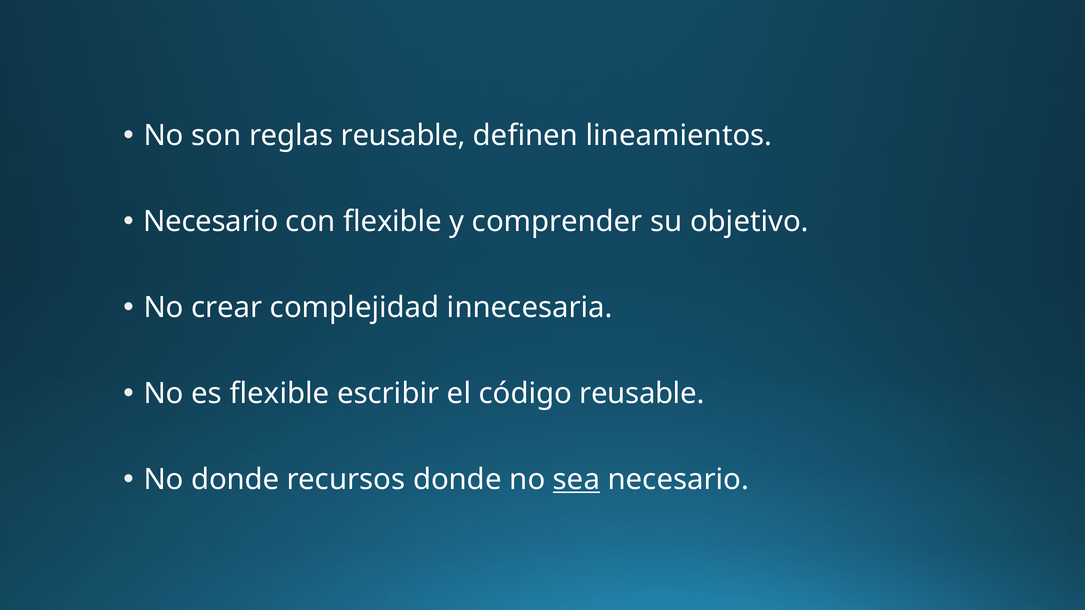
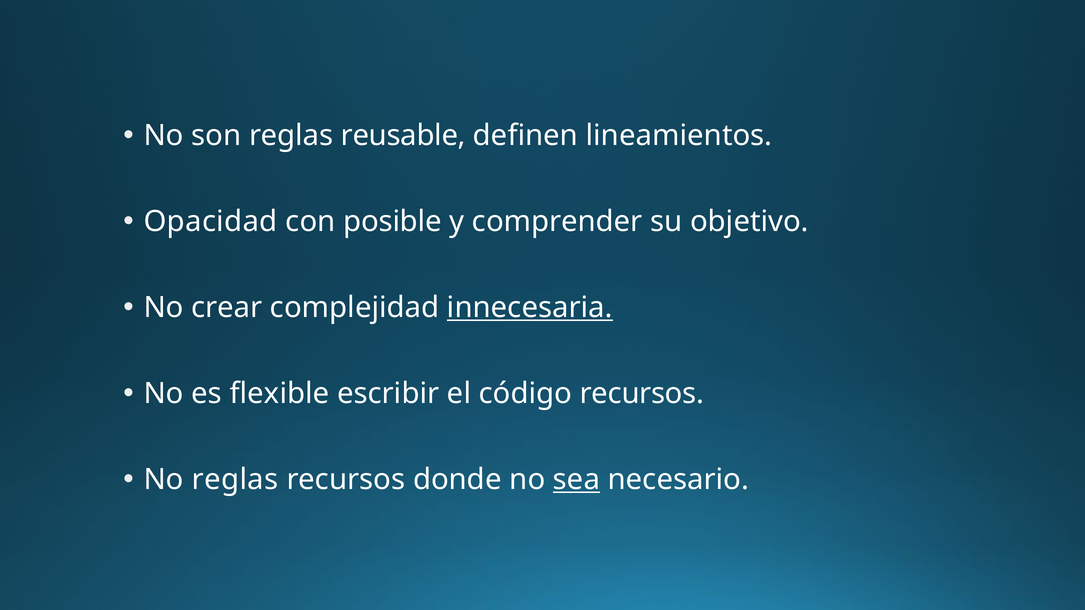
Necesario: Necesario -> Opacidad (211, 222)
con flexible: flexible -> posible (393, 222)
innecesaria underline: none -> present (530, 308)
código reusable: reusable -> recursos (642, 394)
No donde: donde -> reglas (235, 480)
